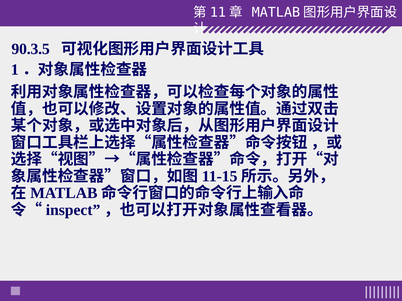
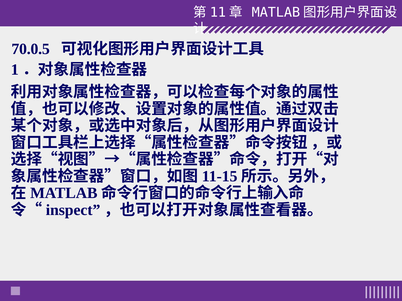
90.3.5: 90.3.5 -> 70.0.5 (31, 49)
